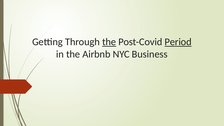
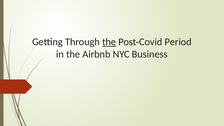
Period underline: present -> none (178, 42)
